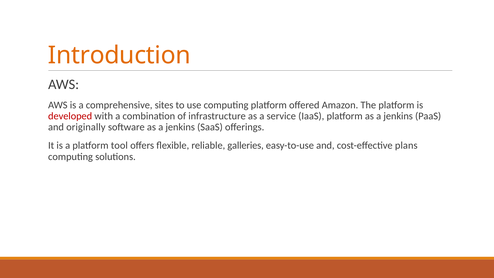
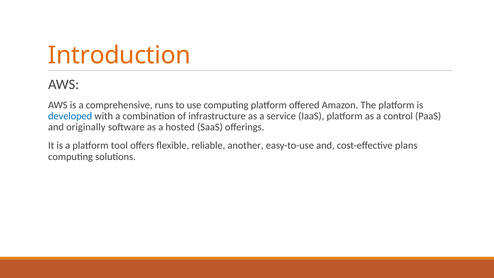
sites: sites -> runs (164, 105)
developed colour: red -> blue (70, 116)
platform as a jenkins: jenkins -> control (398, 116)
software as a jenkins: jenkins -> hosted (180, 127)
galleries: galleries -> another (246, 145)
